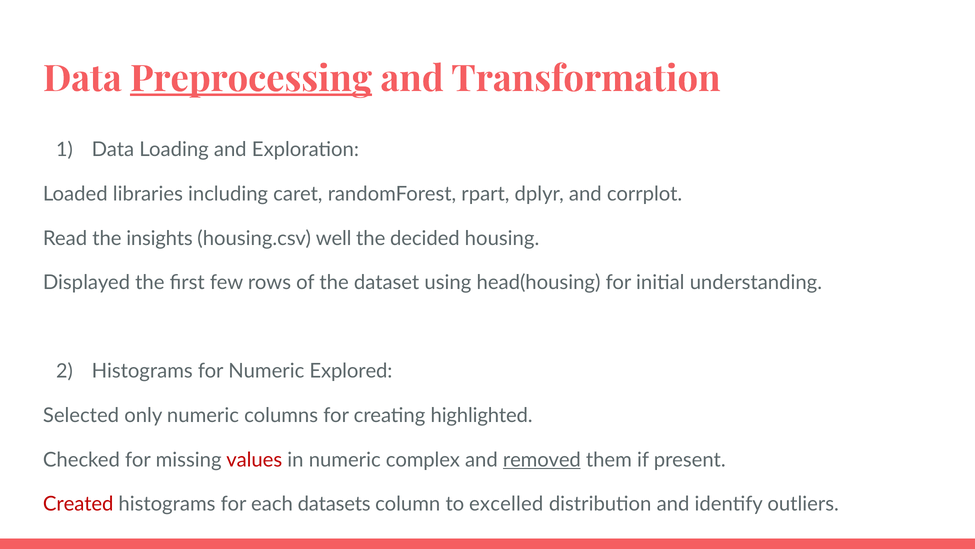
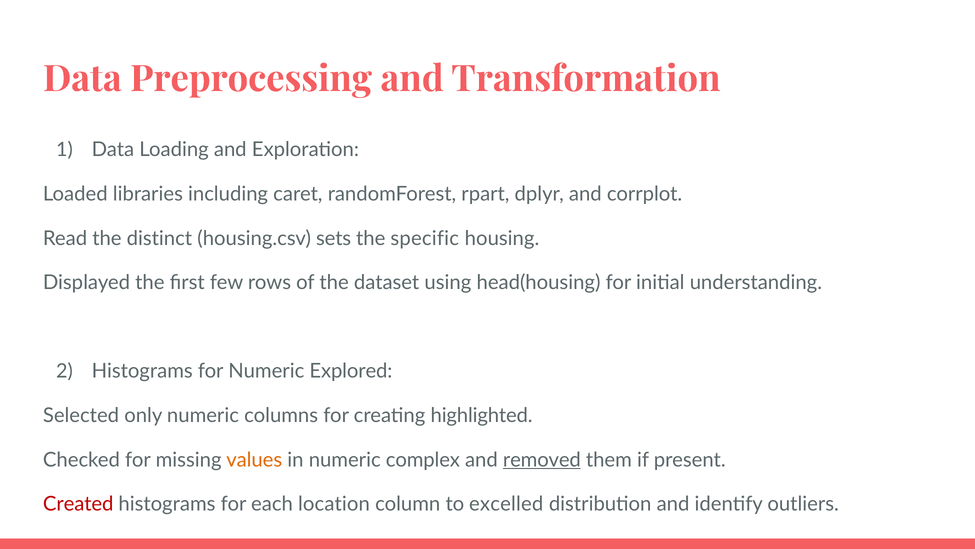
Preprocessing underline: present -> none (251, 79)
insights: insights -> distinct (159, 238)
well: well -> sets (334, 238)
decided: decided -> specific (425, 238)
values colour: red -> orange (254, 459)
datasets: datasets -> location (334, 504)
